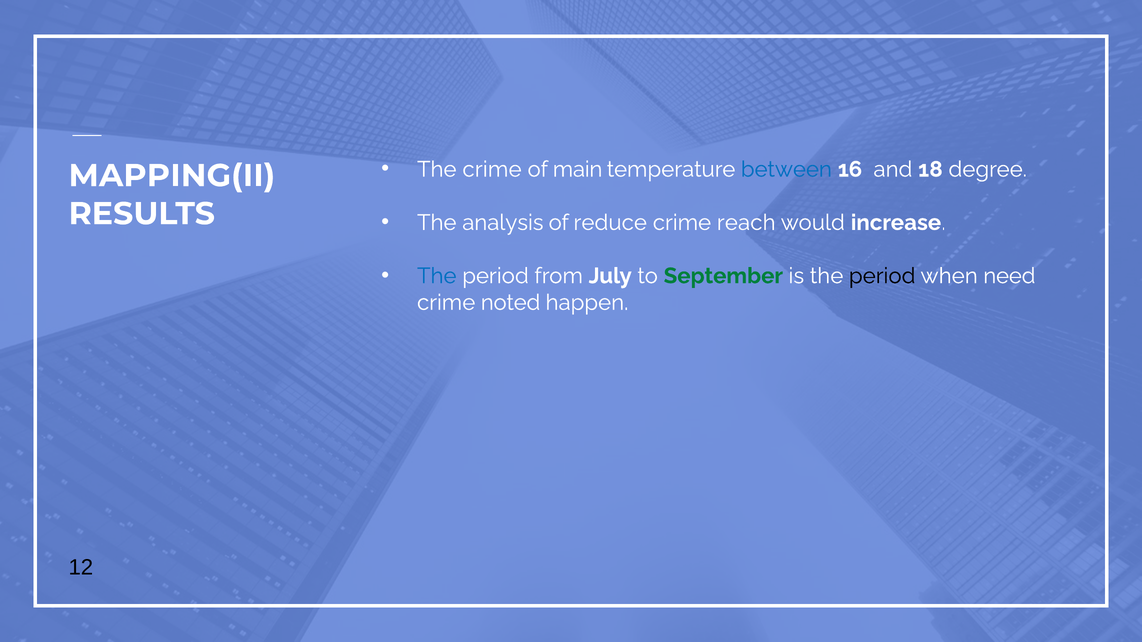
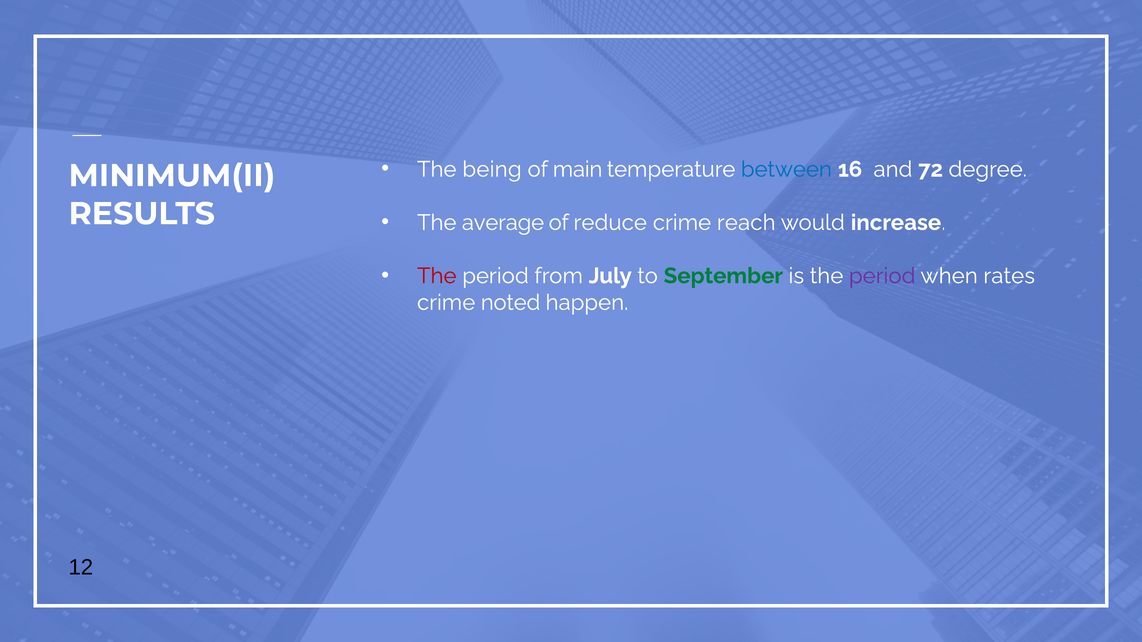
The crime: crime -> being (492, 169)
18: 18 -> 72 (931, 169)
MAPPING(II: MAPPING(II -> MINIMUM(II (172, 176)
analysis: analysis -> average (503, 223)
The colour: blue -> red (437, 276)
period colour: black -> purple (882, 276)
need: need -> rates (1009, 276)
